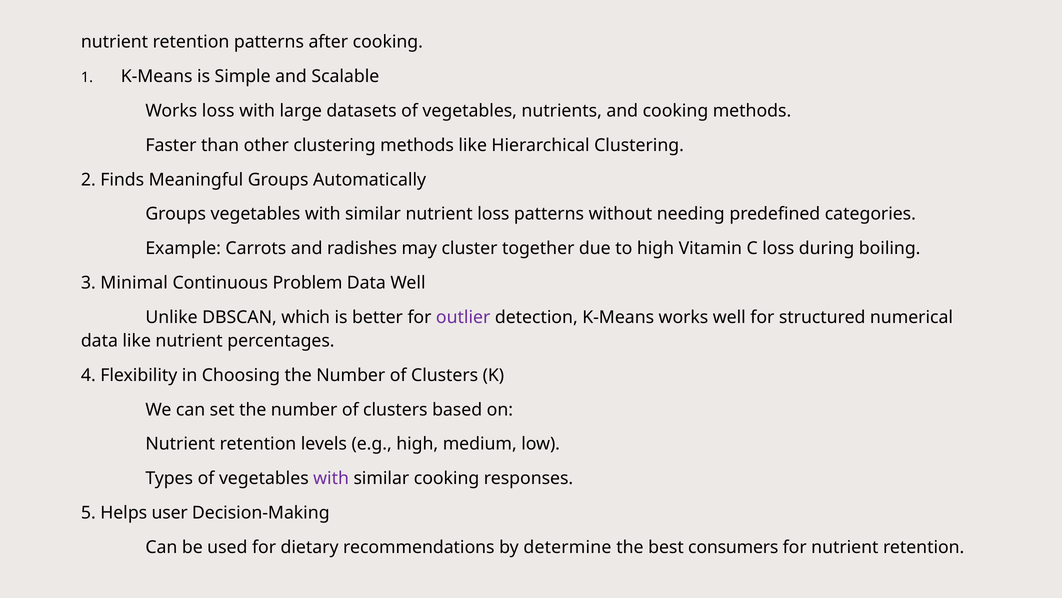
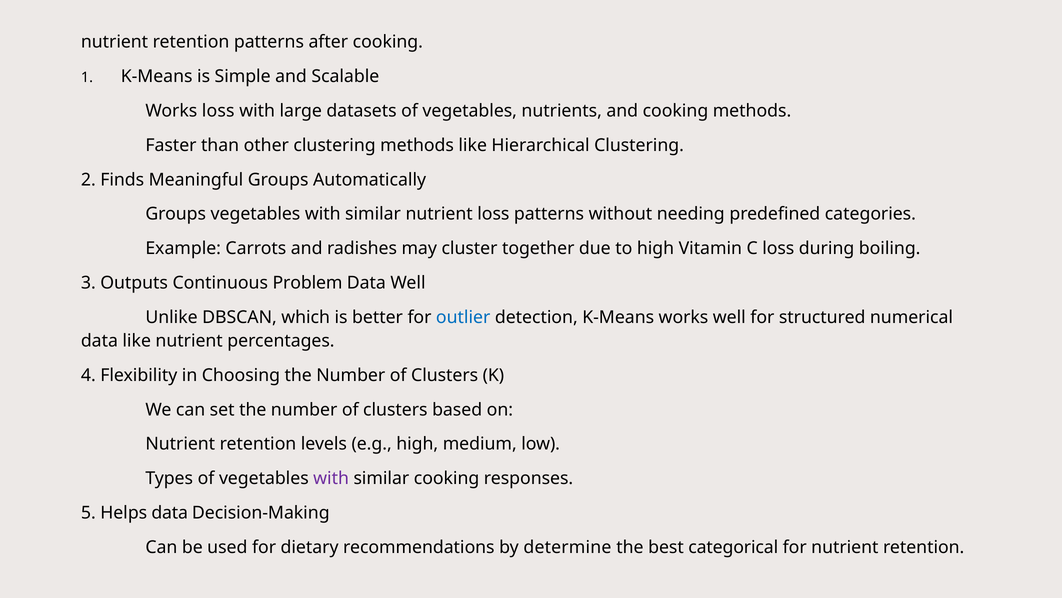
Minimal: Minimal -> Outputs (134, 283)
outlier colour: purple -> blue (463, 317)
Helps user: user -> data (170, 512)
consumers: consumers -> categorical (733, 547)
